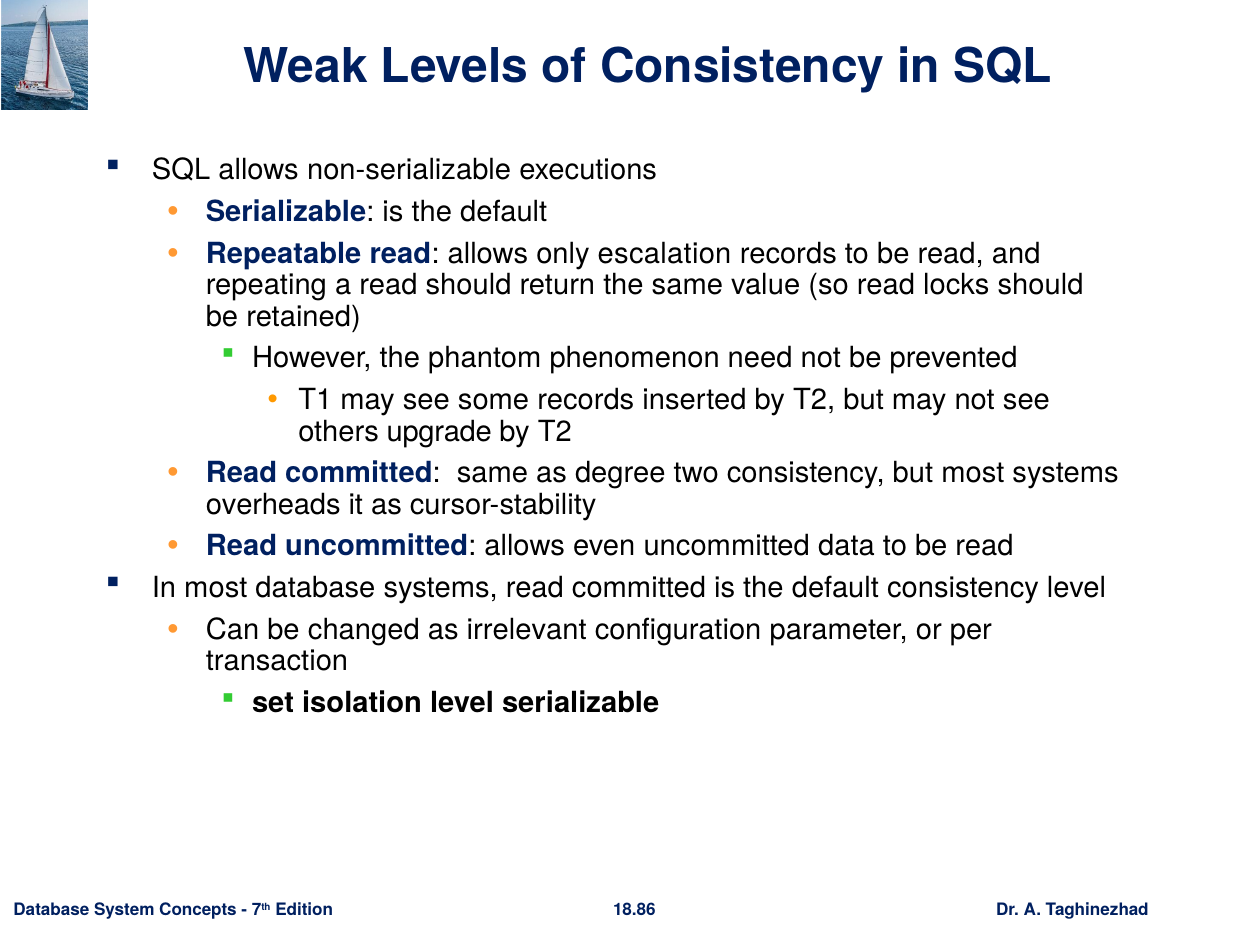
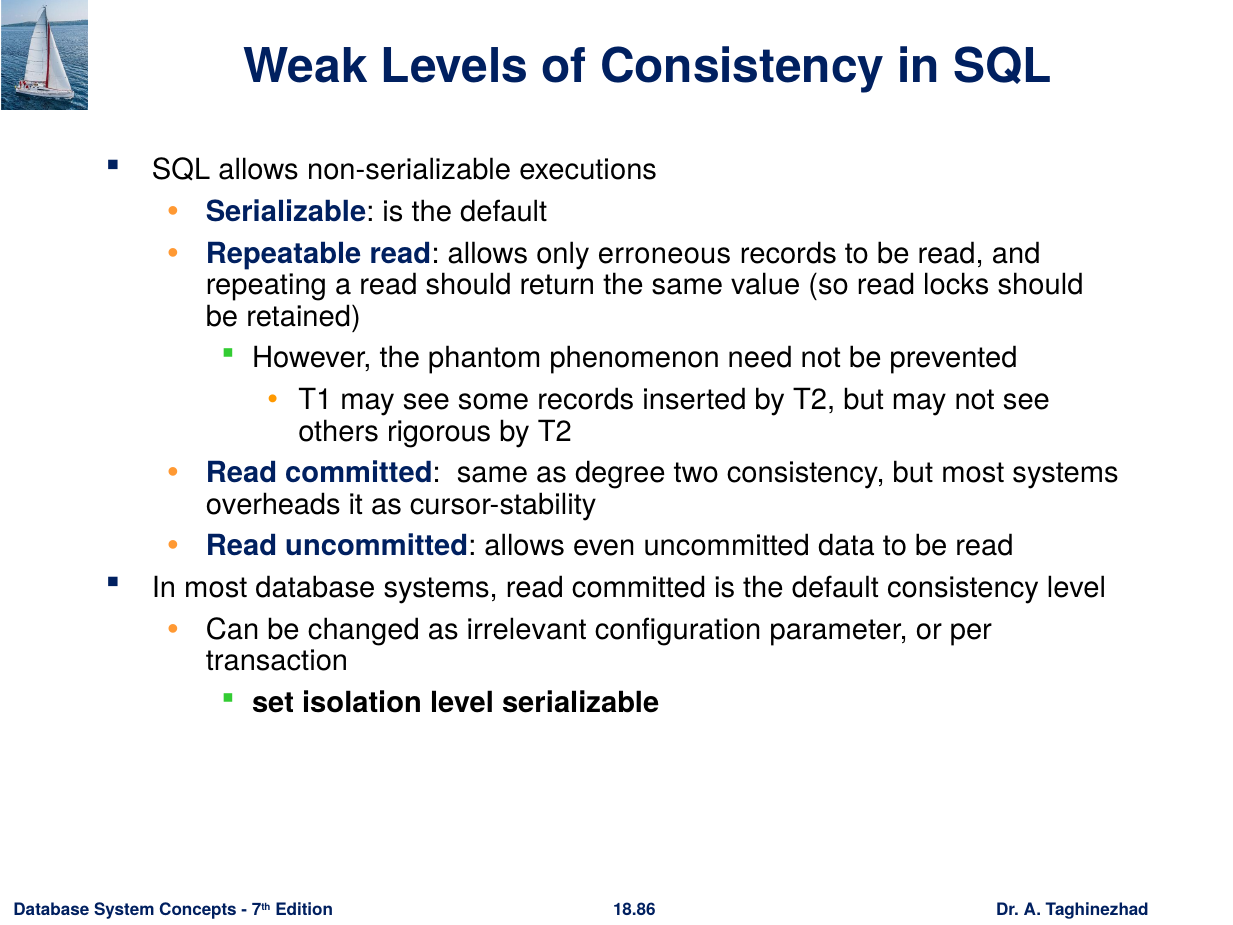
escalation: escalation -> erroneous (665, 254)
upgrade: upgrade -> rigorous (439, 431)
